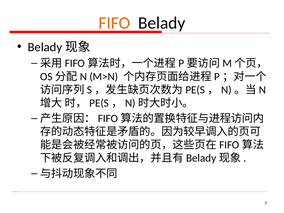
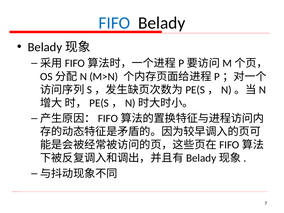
FIFO colour: orange -> blue (114, 23)
